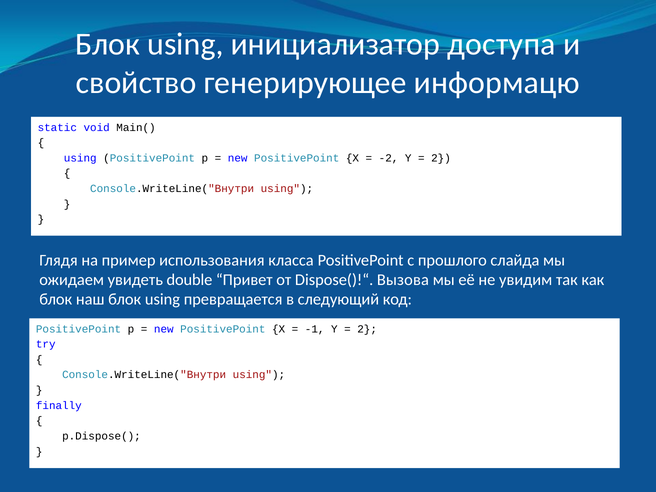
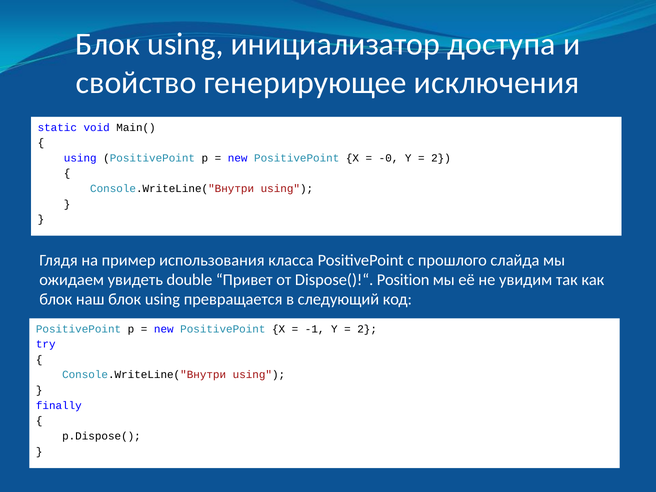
информацю: информацю -> исключения (497, 83)
-2: -2 -> -0 (389, 158)
Вызова: Вызова -> Position (403, 280)
